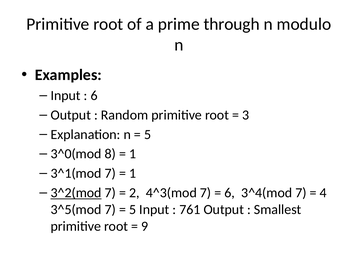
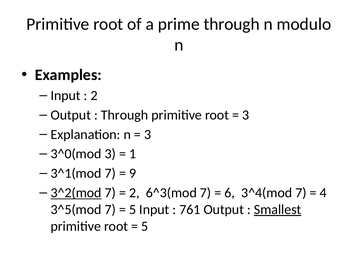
6: 6 -> 2 (94, 96)
Random: Random -> Through (125, 115)
5: 5 -> 3 (148, 135)
3^0(mod 8: 8 -> 3 (110, 154)
1: 1 -> 9 (133, 174)
4^3(mod: 4^3(mod -> 6^3(mod (171, 193)
Smallest underline: none -> present (278, 210)
9: 9 -> 5 (145, 227)
